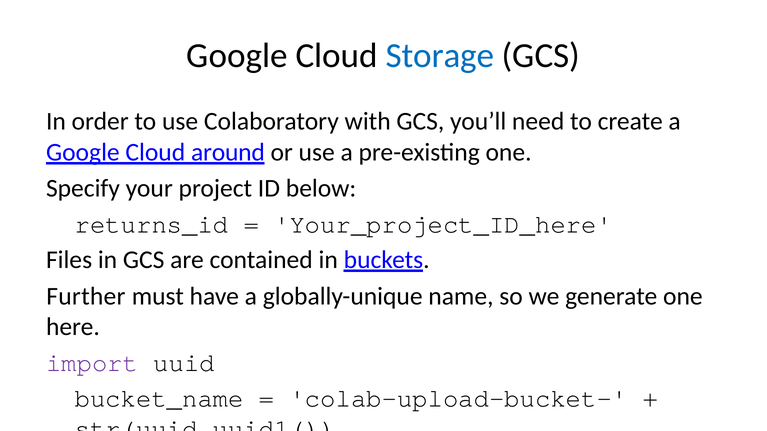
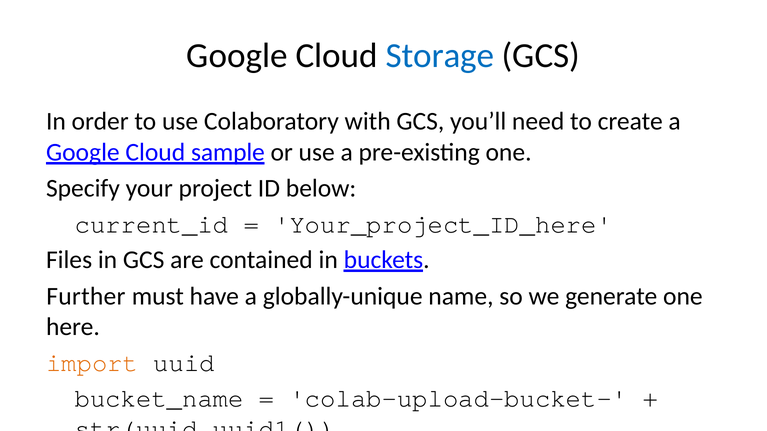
Cloud around: around -> sample (228, 152)
returns_id: returns_id -> current_id (152, 224)
import colour: purple -> orange (92, 363)
